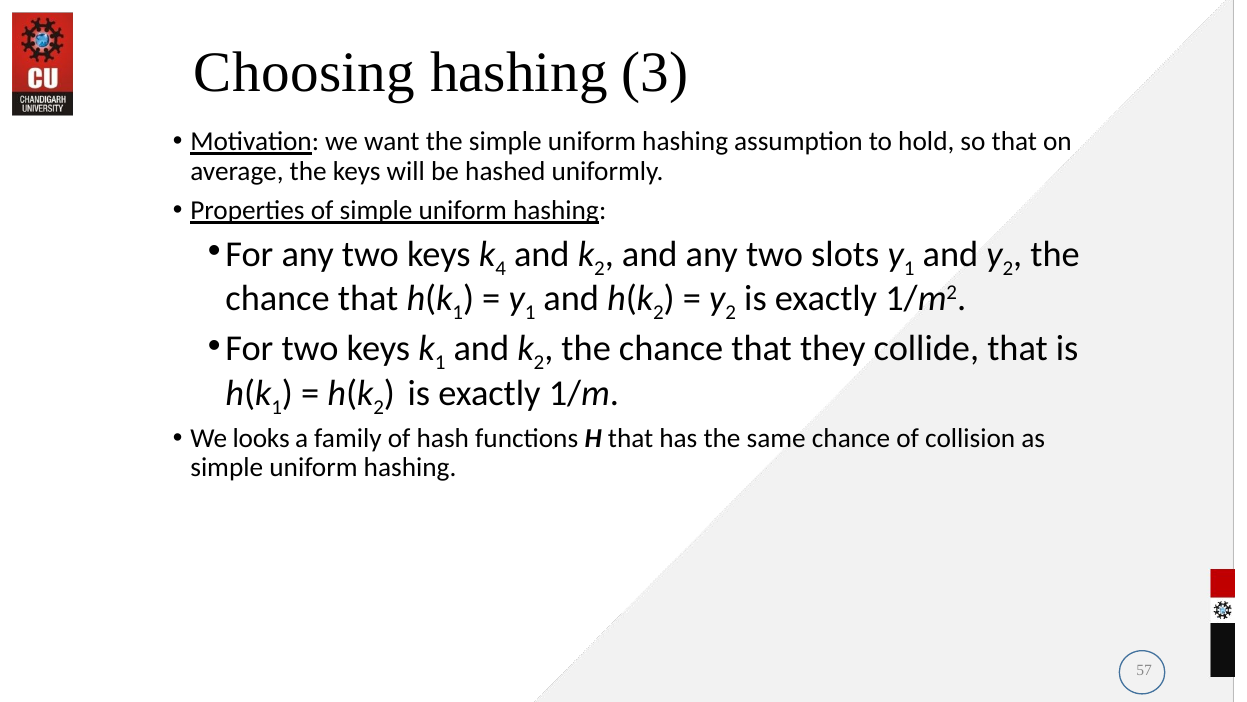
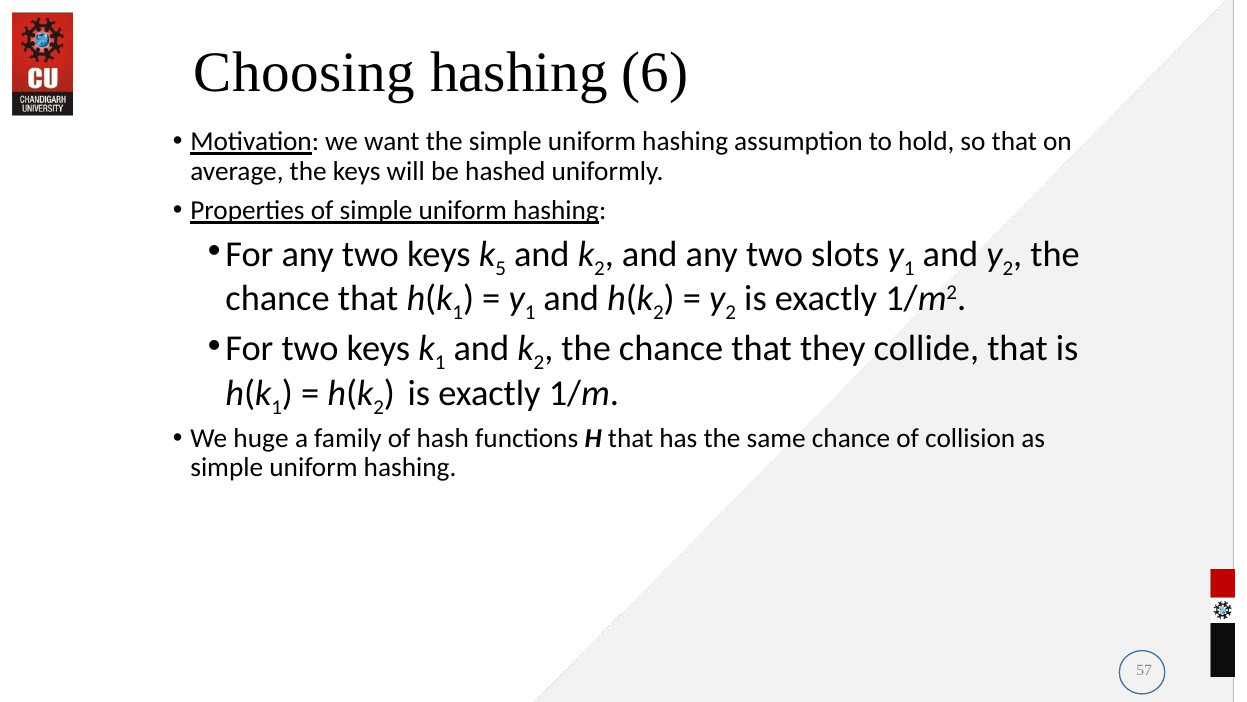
3: 3 -> 6 (655, 73)
4: 4 -> 5 (501, 268)
looks: looks -> huge (261, 438)
